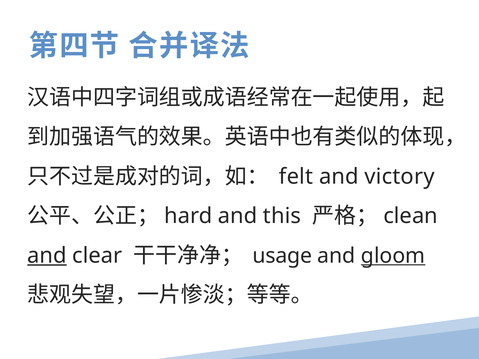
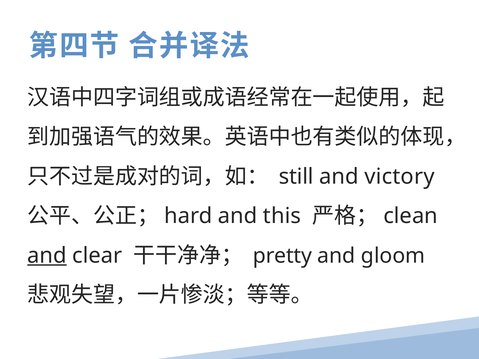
felt: felt -> still (296, 177)
usage: usage -> pretty (282, 256)
gloom underline: present -> none (393, 256)
